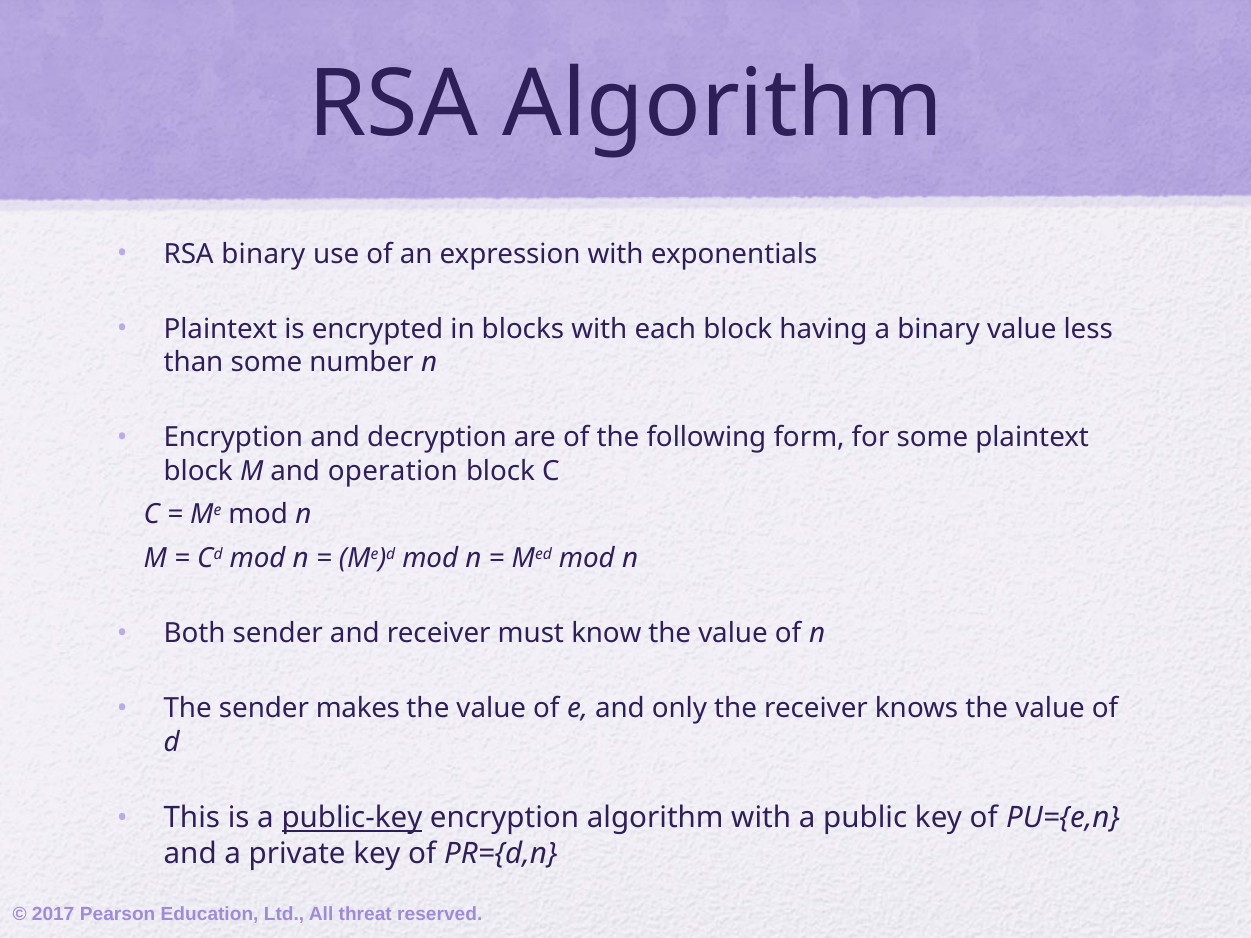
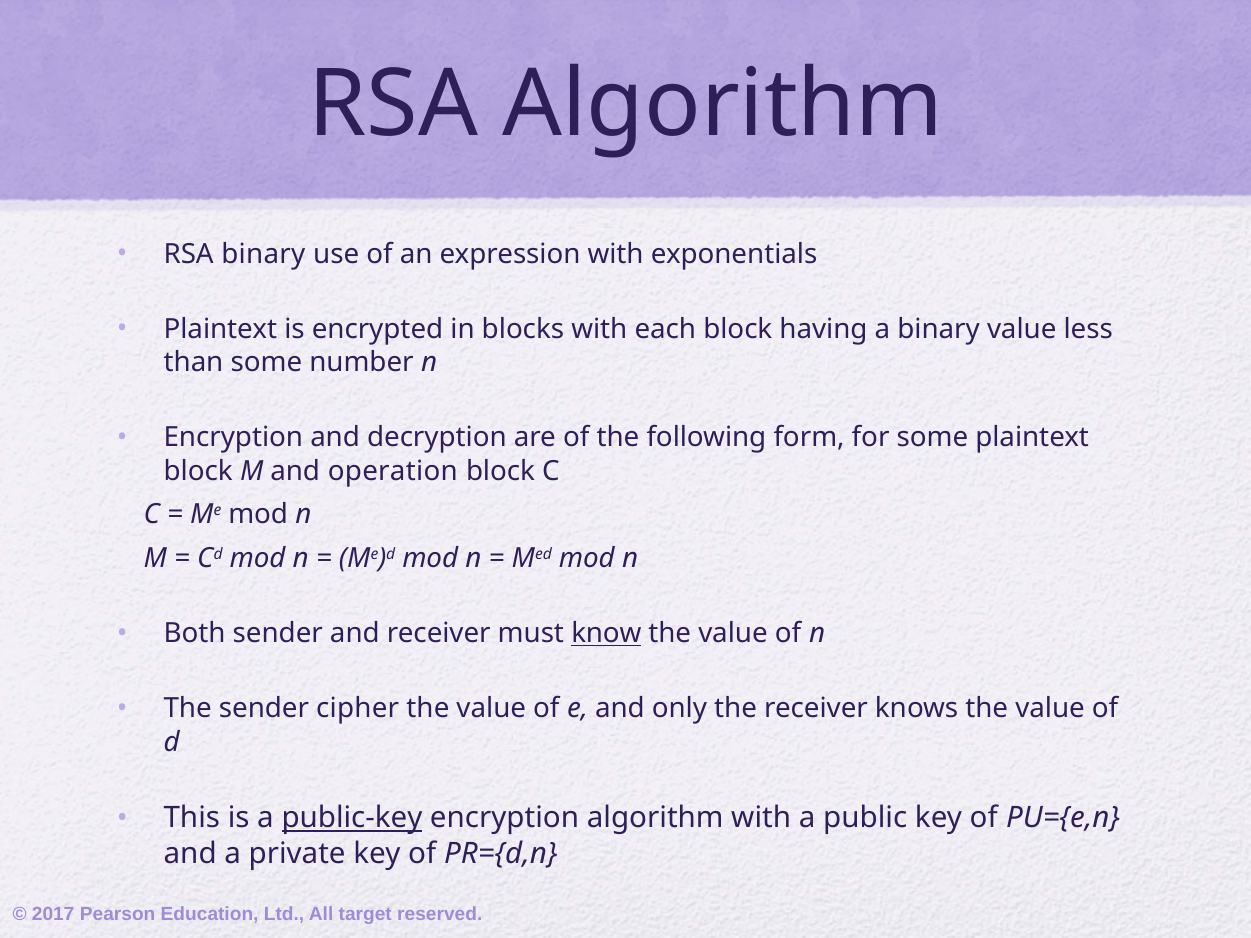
know underline: none -> present (606, 634)
makes: makes -> cipher (358, 709)
threat: threat -> target (365, 915)
